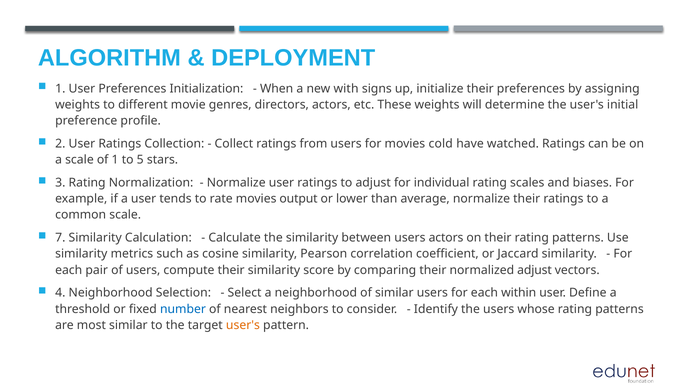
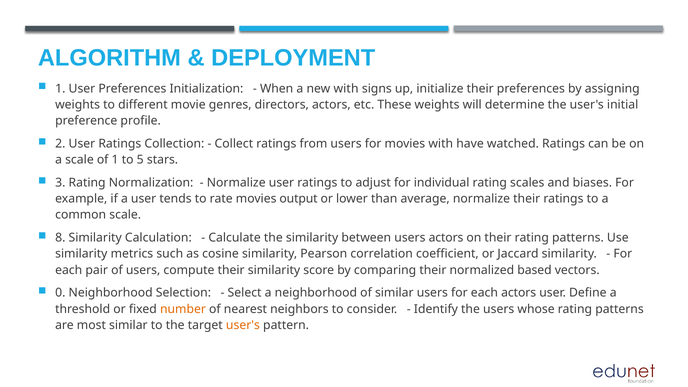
movies cold: cold -> with (441, 144)
7: 7 -> 8 (60, 238)
normalized adjust: adjust -> based (535, 270)
4: 4 -> 0 (60, 293)
each within: within -> actors (519, 293)
number colour: blue -> orange (183, 309)
